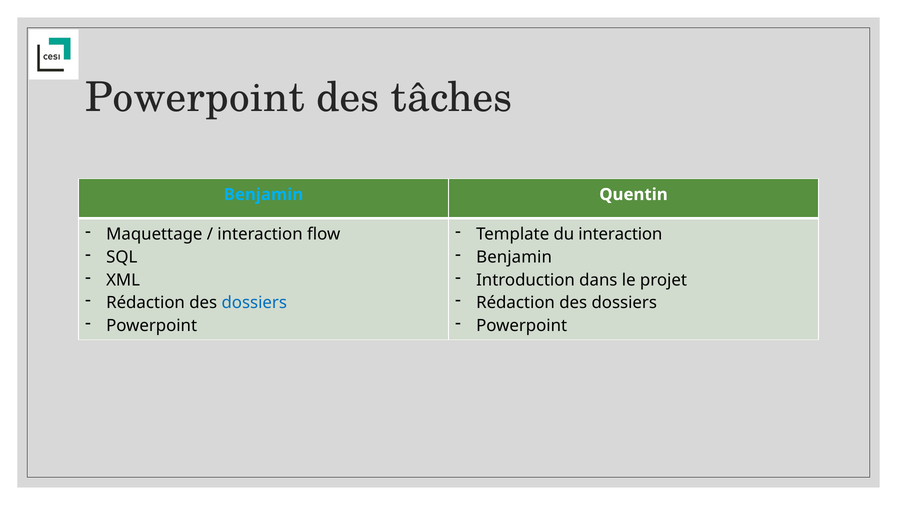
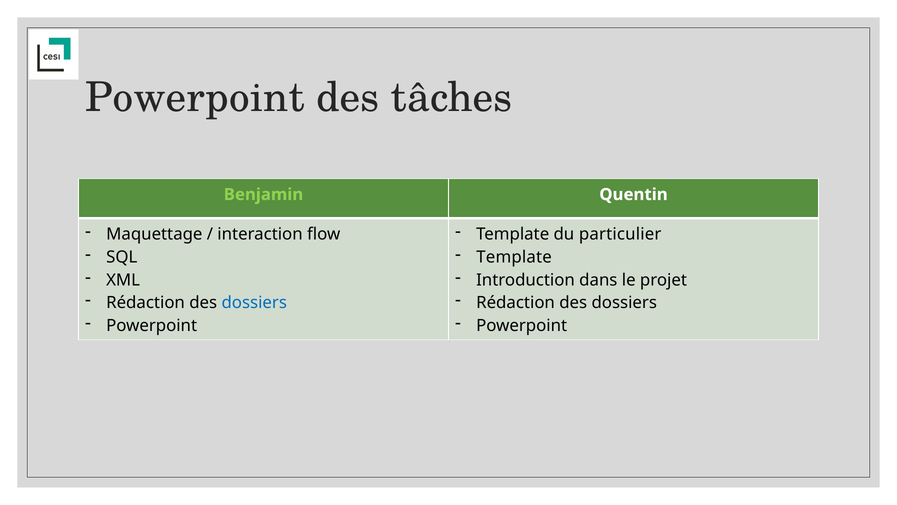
Benjamin colour: light blue -> light green (264, 194)
du interaction: interaction -> particulier (620, 234)
Benjamin: Benjamin -> Template (514, 257)
